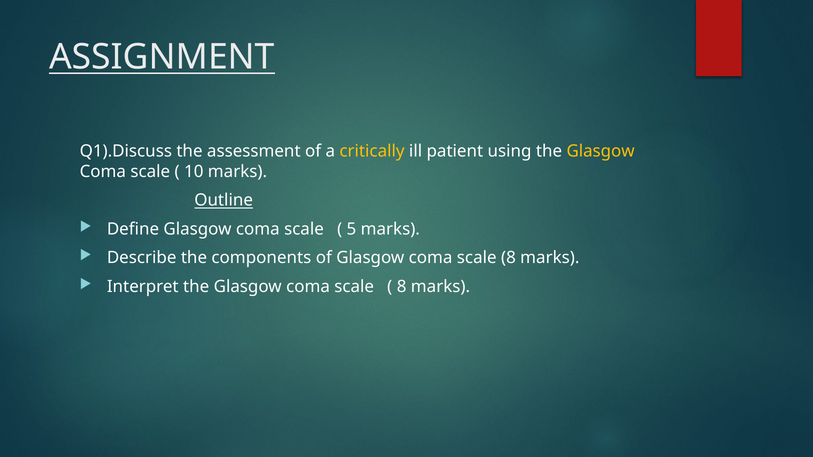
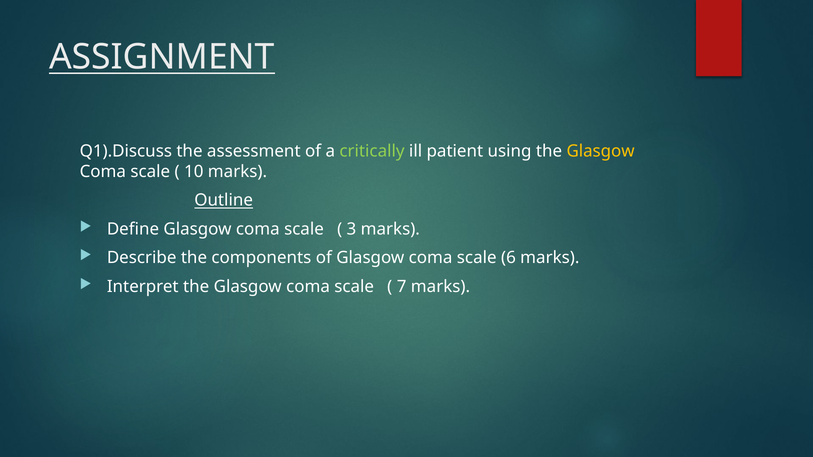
critically colour: yellow -> light green (372, 151)
5: 5 -> 3 (351, 229)
scale 8: 8 -> 6 (508, 258)
8: 8 -> 7 (402, 287)
